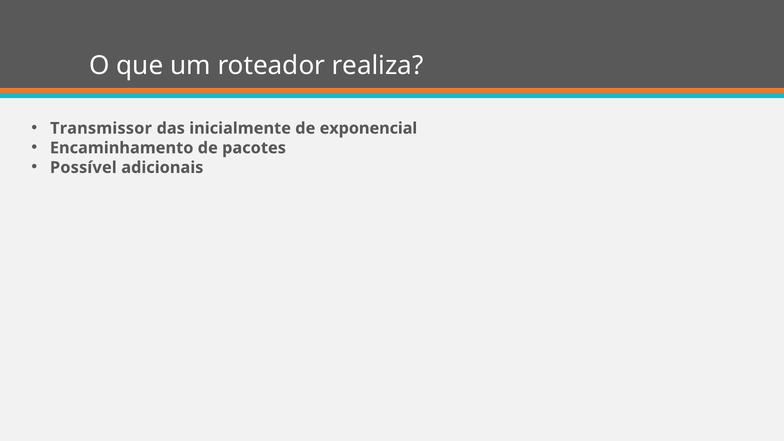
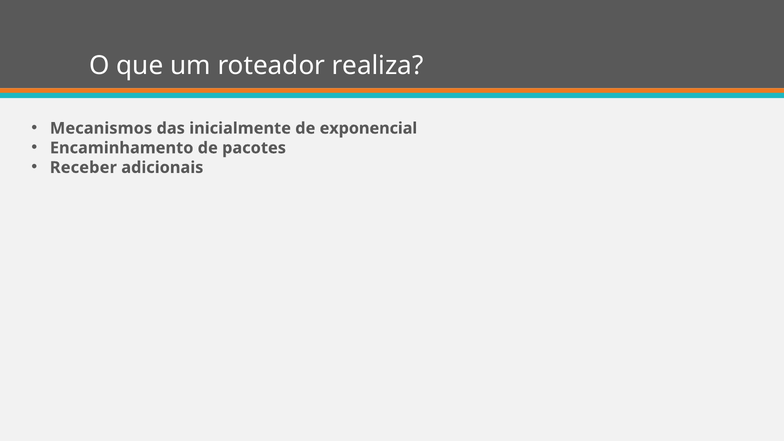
Transmissor: Transmissor -> Mecanismos (101, 128)
Possível: Possível -> Receber (83, 168)
